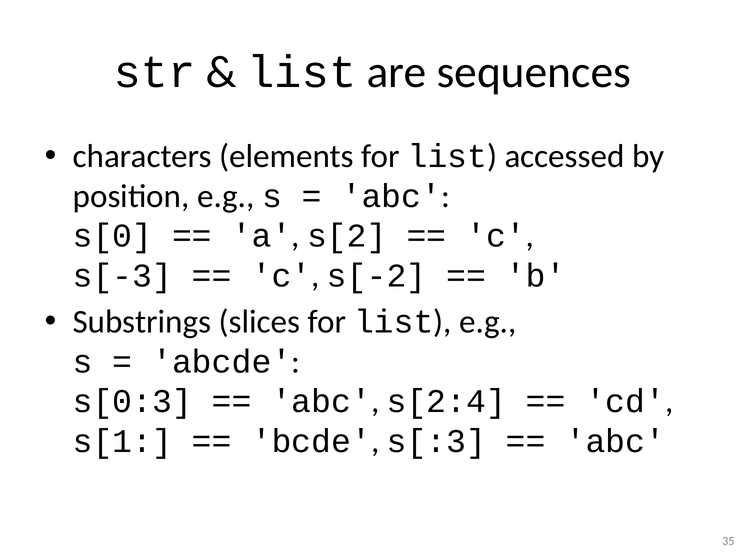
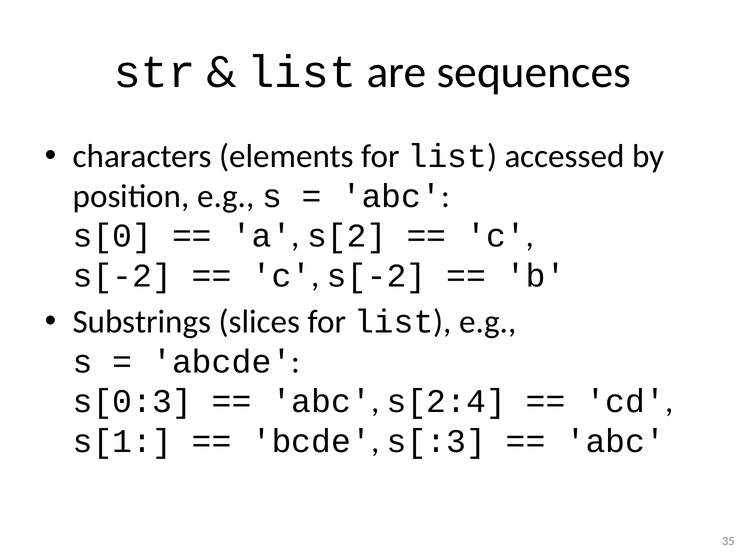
s[-3: s[-3 -> s[-2 (122, 276)
